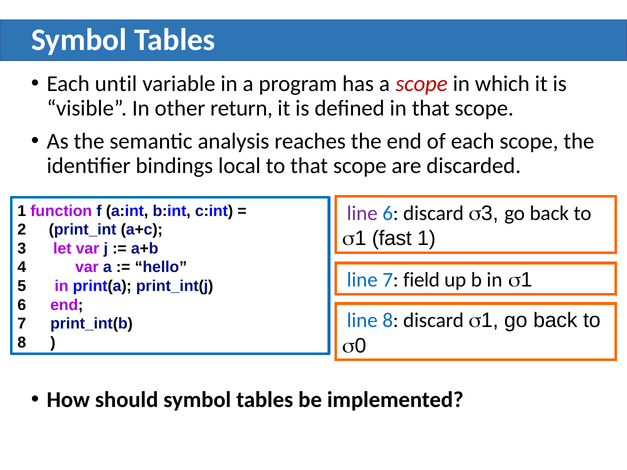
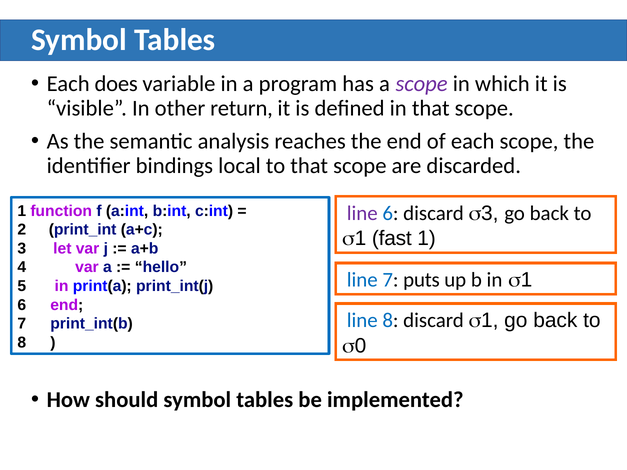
until: until -> does (116, 84)
scope colour: red -> purple (422, 84)
field: field -> puts (421, 280)
